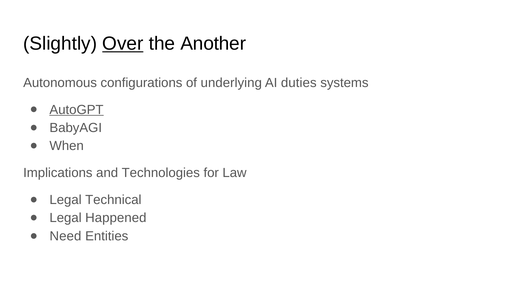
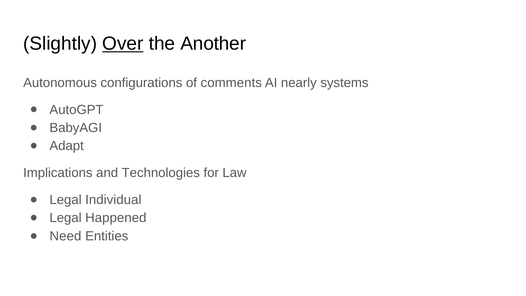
underlying: underlying -> comments (231, 83)
duties: duties -> nearly (299, 83)
AutoGPT underline: present -> none (77, 110)
When: When -> Adapt (67, 146)
Technical: Technical -> Individual (113, 200)
